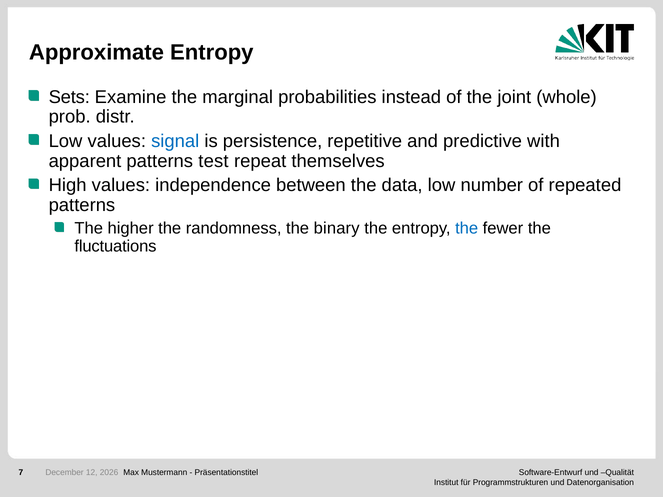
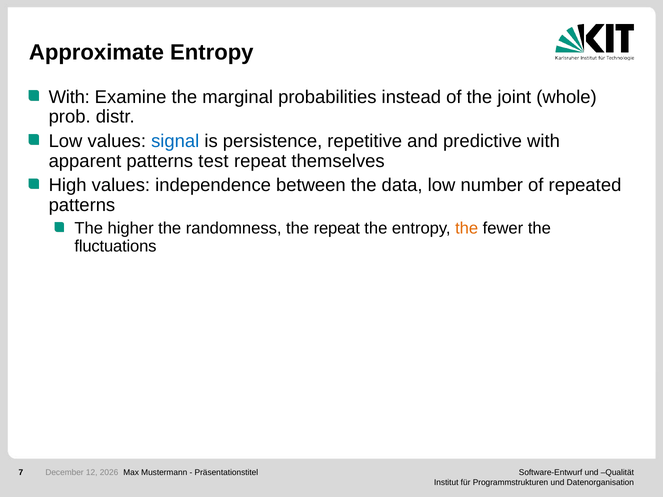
Sets: Sets -> With (69, 97)
the binary: binary -> repeat (337, 229)
the colour: blue -> orange (467, 229)
